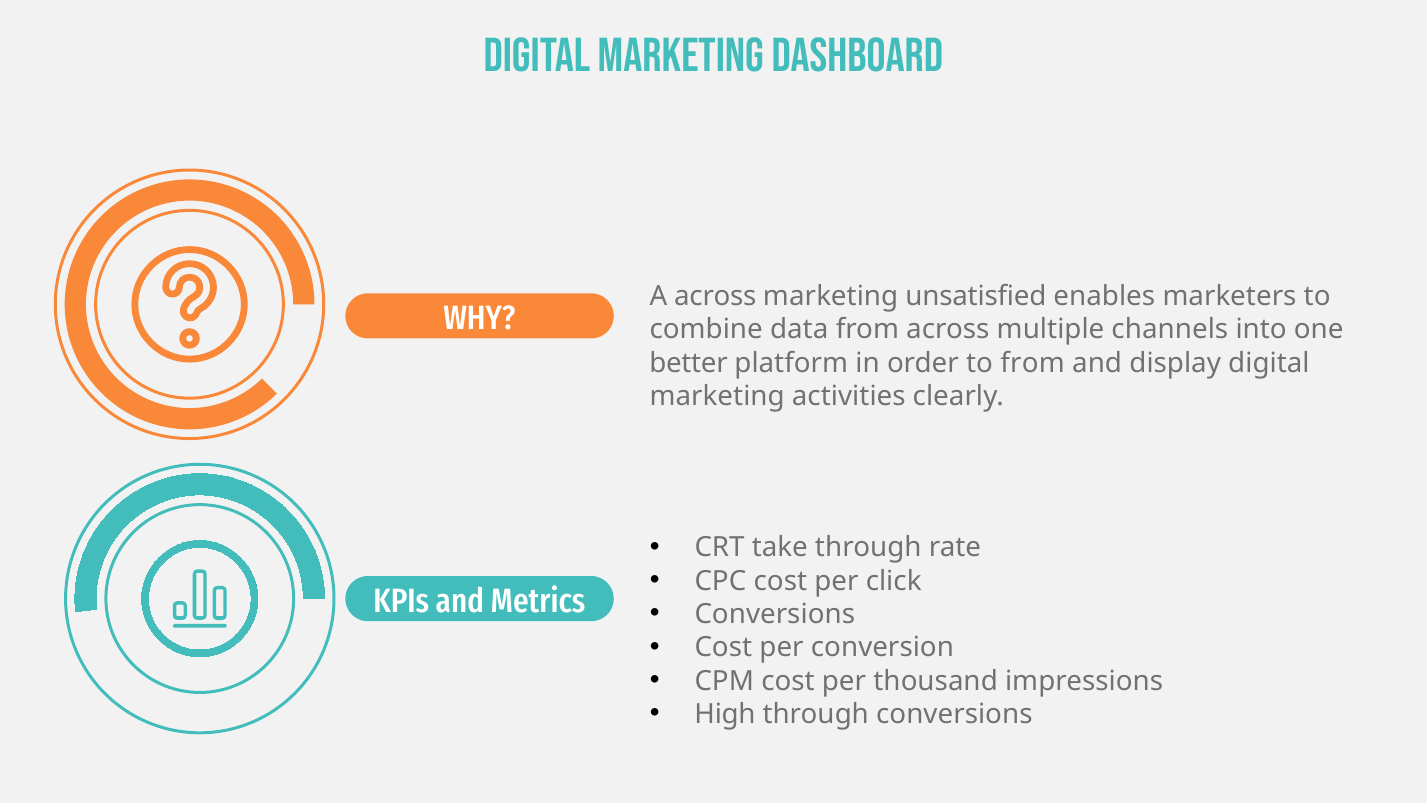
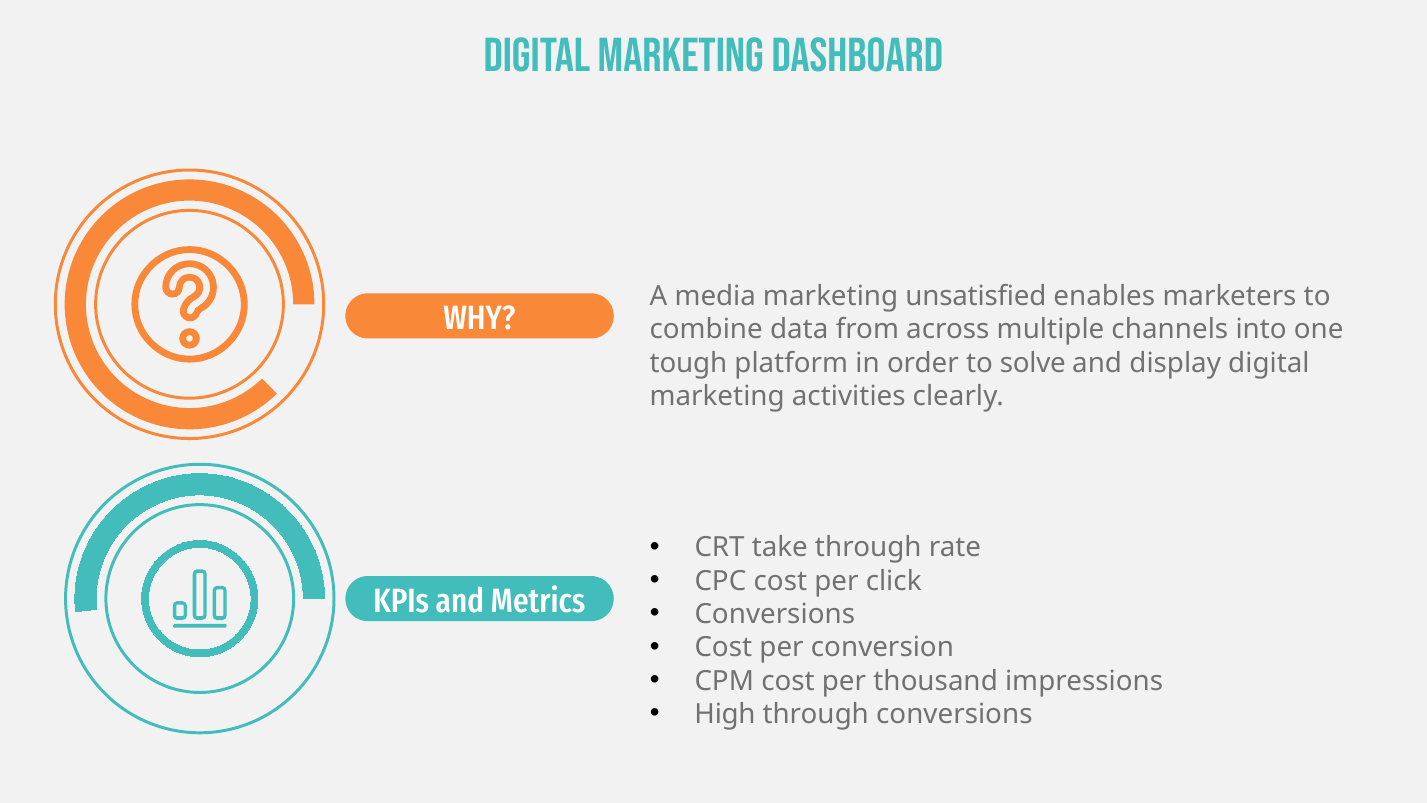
A across: across -> media (715, 296)
better: better -> tough (688, 363)
to from: from -> solve (1033, 363)
